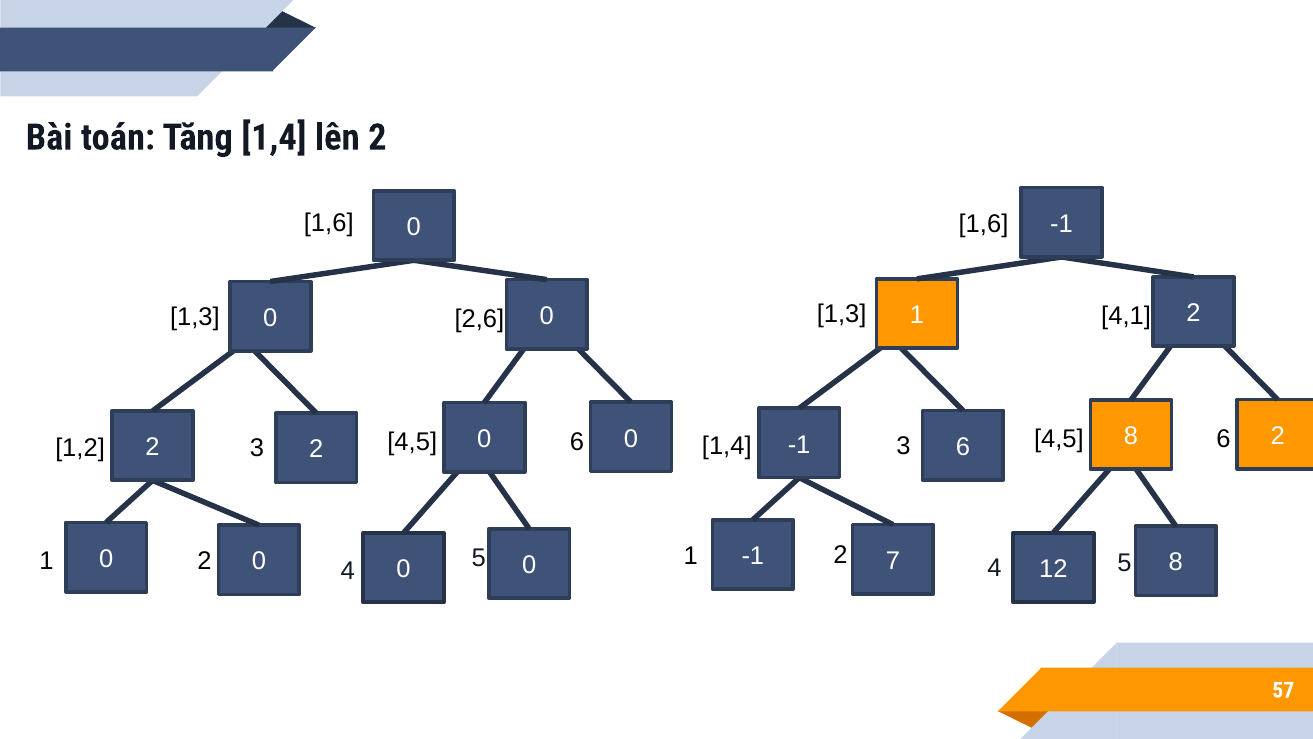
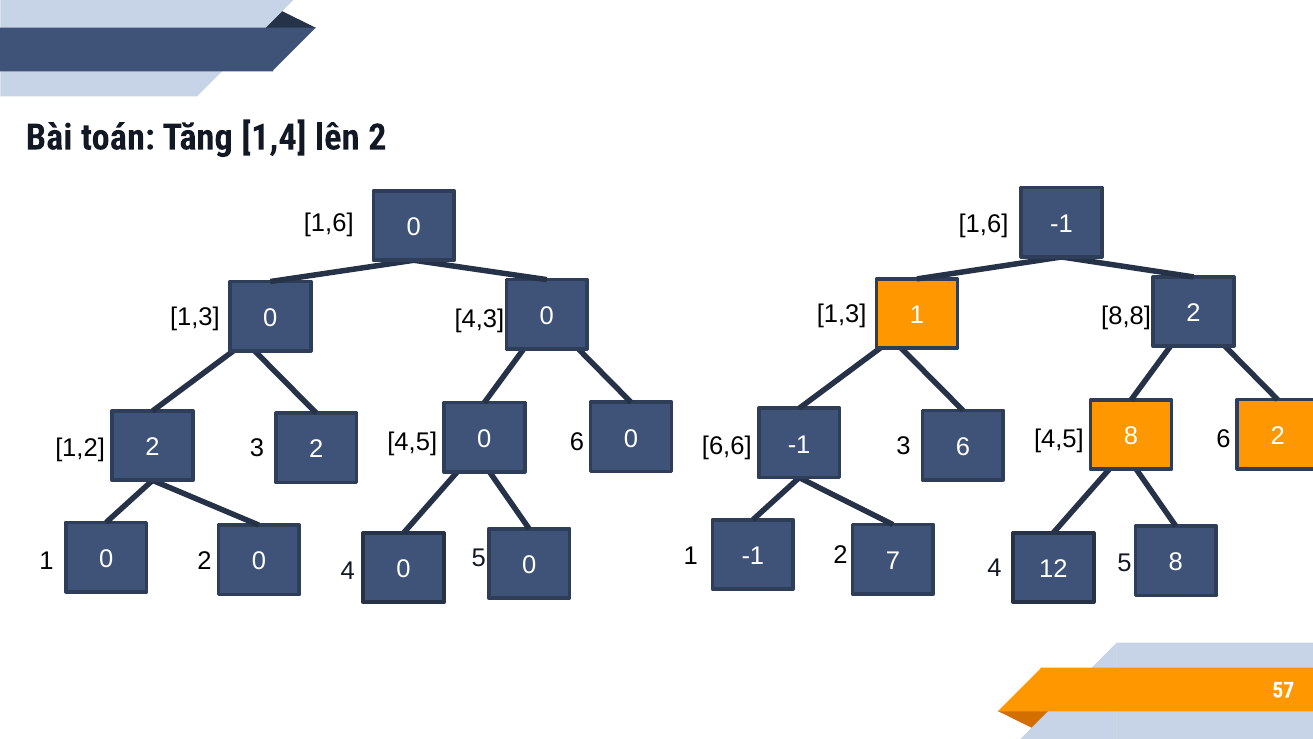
4,1: 4,1 -> 8,8 (1126, 316)
2,6: 2,6 -> 4,3 (479, 318)
1,4: 1,4 -> 6,6 (727, 445)
